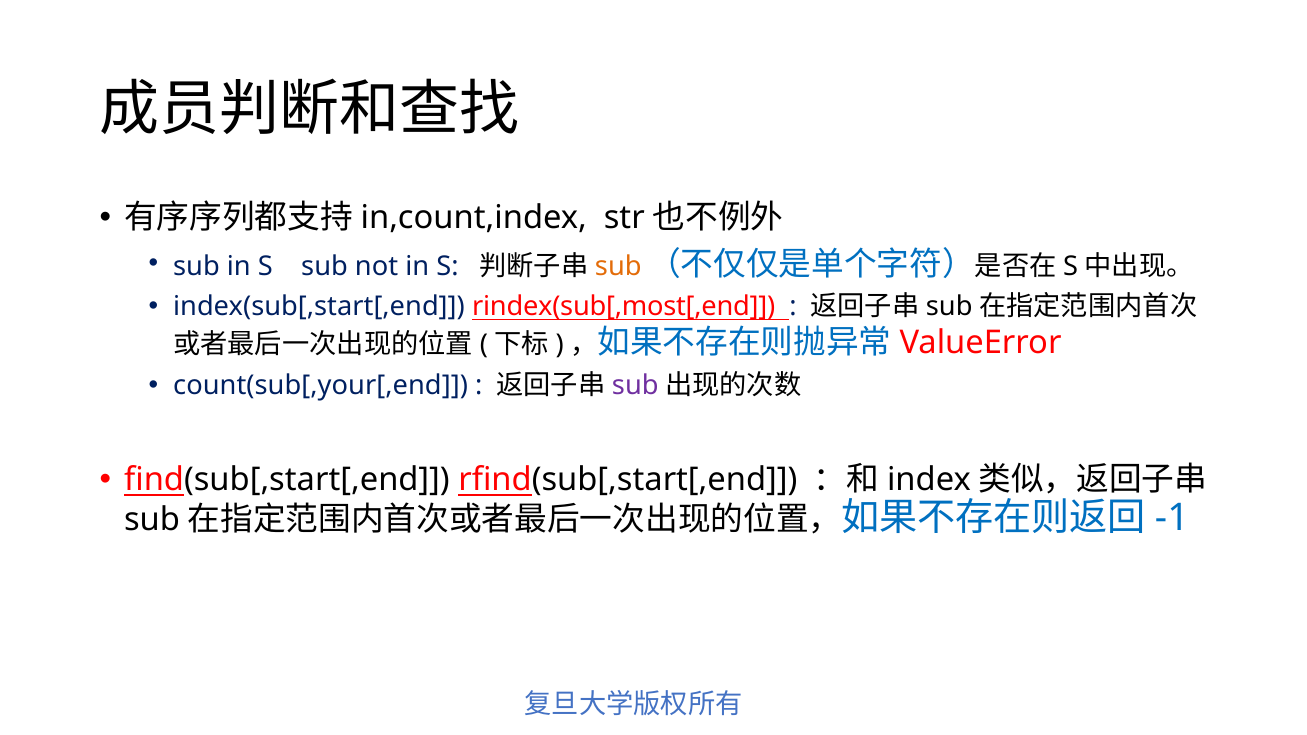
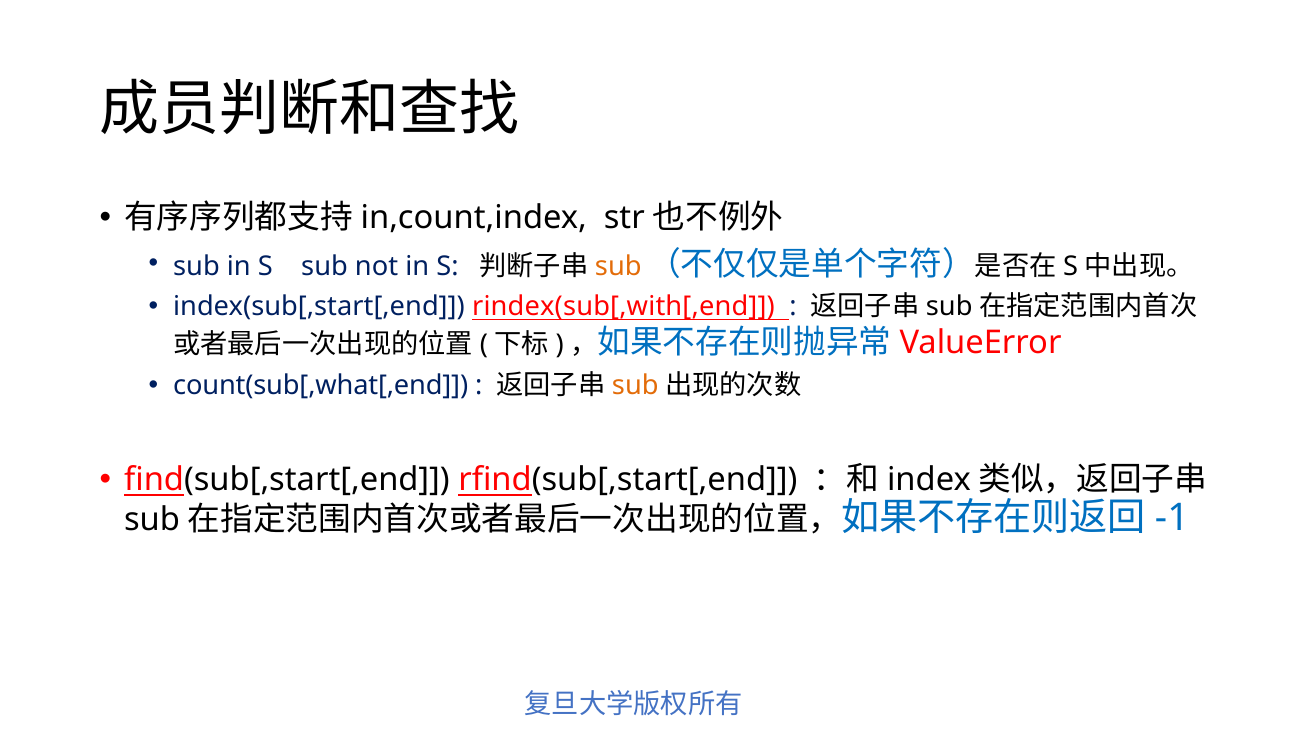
rindex(sub[,most[,end: rindex(sub[,most[,end -> rindex(sub[,with[,end (624, 307)
count(sub[,your[,end: count(sub[,your[,end -> count(sub[,what[,end (321, 386)
sub colour: purple -> orange (635, 386)
